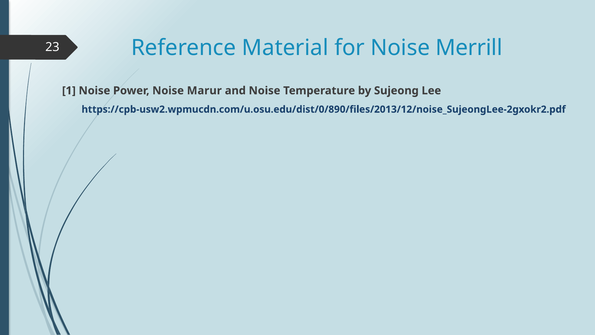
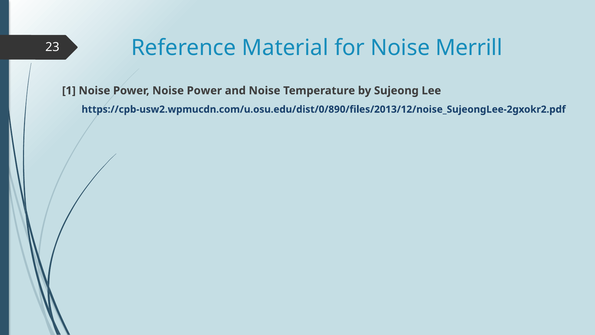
Power Noise Marur: Marur -> Power (204, 91)
